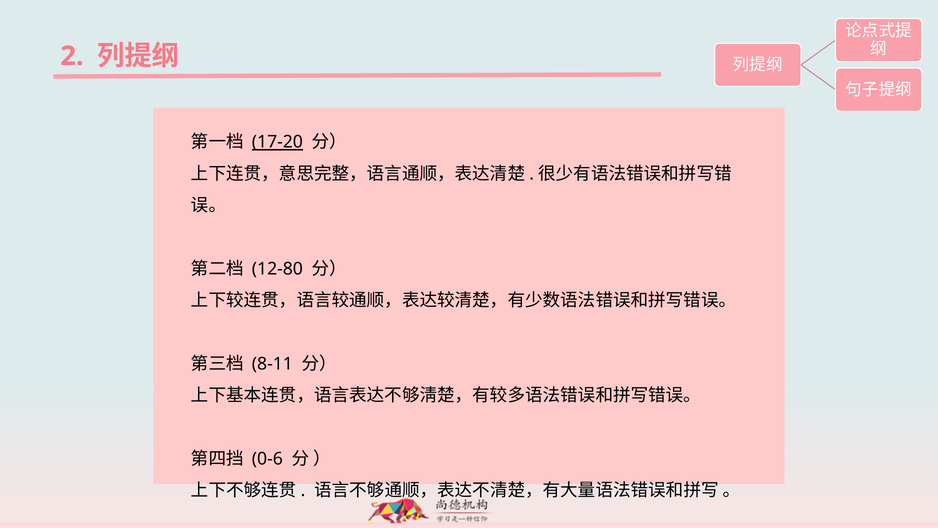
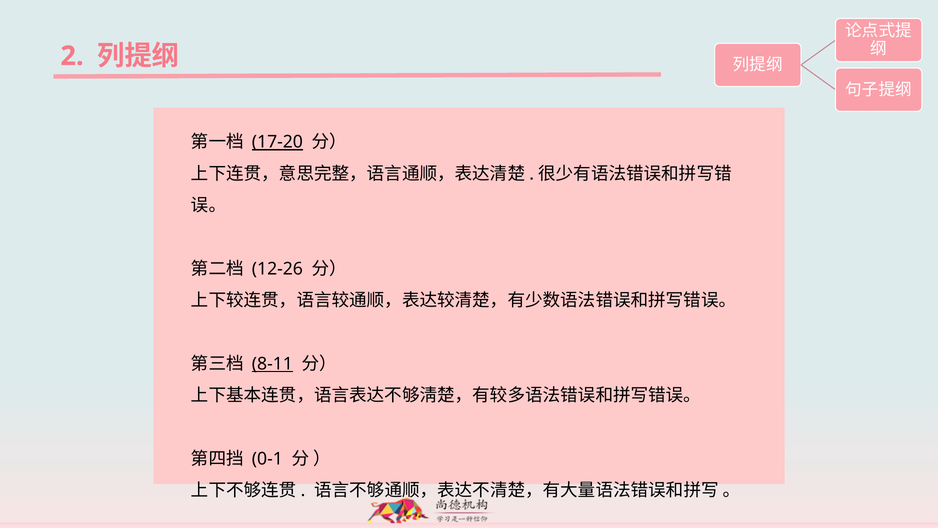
12-80: 12-80 -> 12-26 (277, 269)
8-11 underline: none -> present (272, 364)
0-6: 0-6 -> 0-1 (267, 459)
